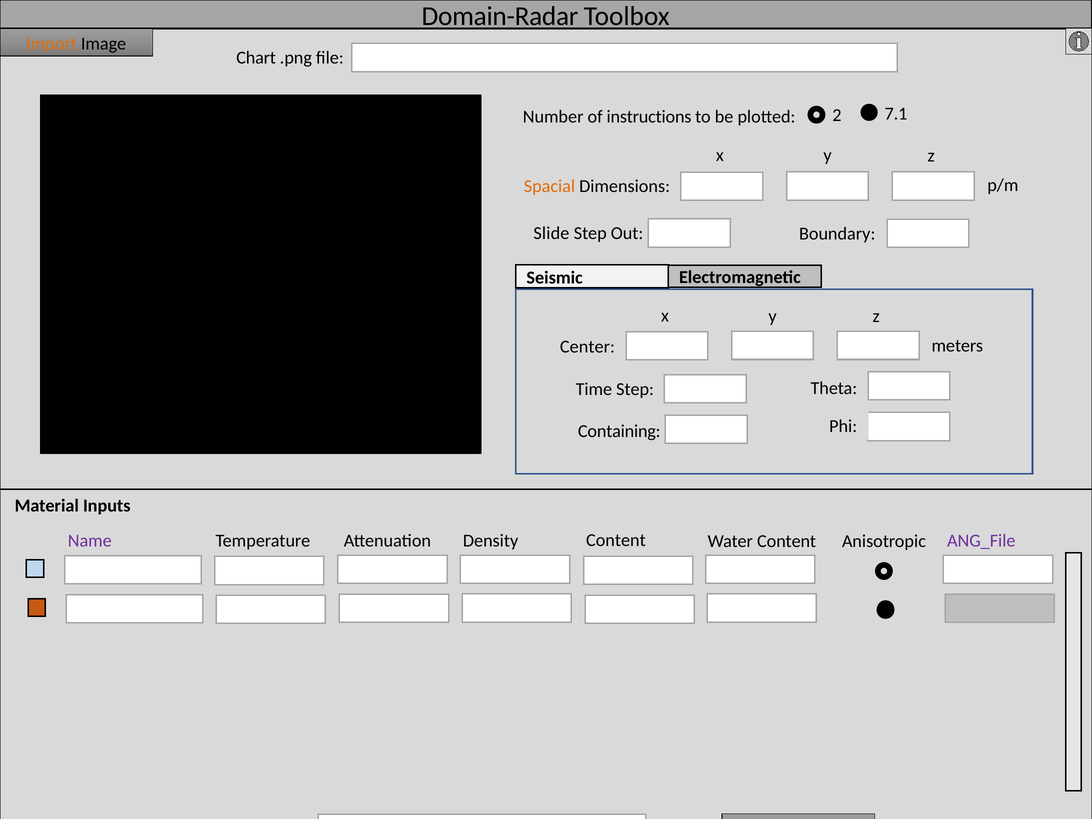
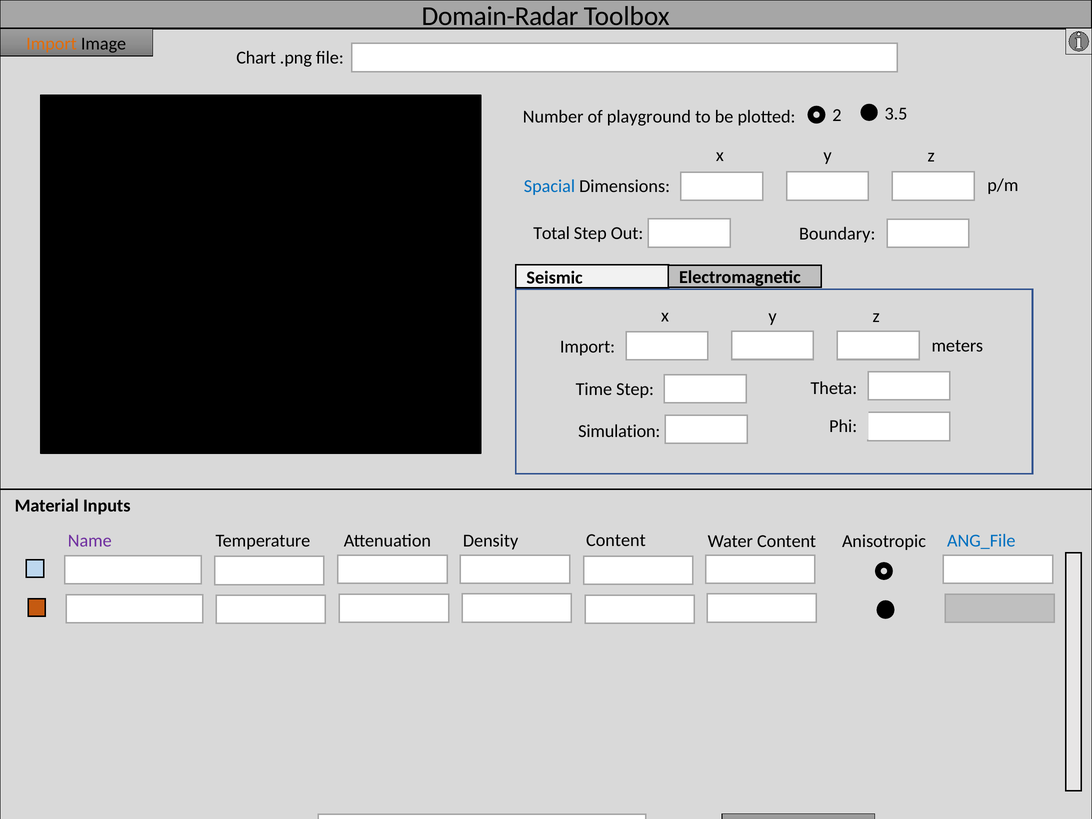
instructions: instructions -> playground (649, 117)
7.1: 7.1 -> 3.5 (896, 114)
Spacial colour: orange -> blue (549, 186)
Slide: Slide -> Total (552, 233)
Center: Center -> Import (587, 347)
Containing: Containing -> Simulation (619, 431)
ANG_File colour: purple -> blue (981, 541)
